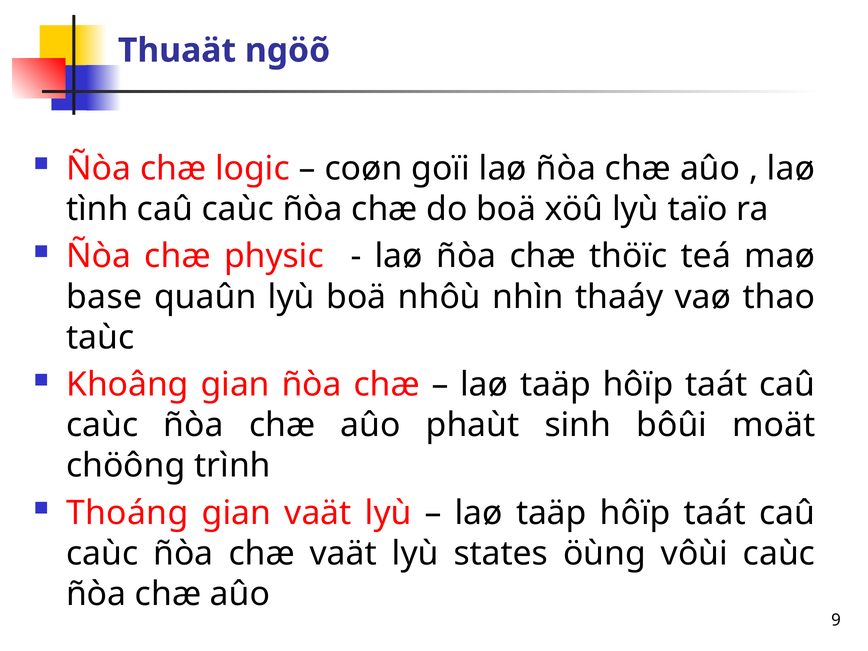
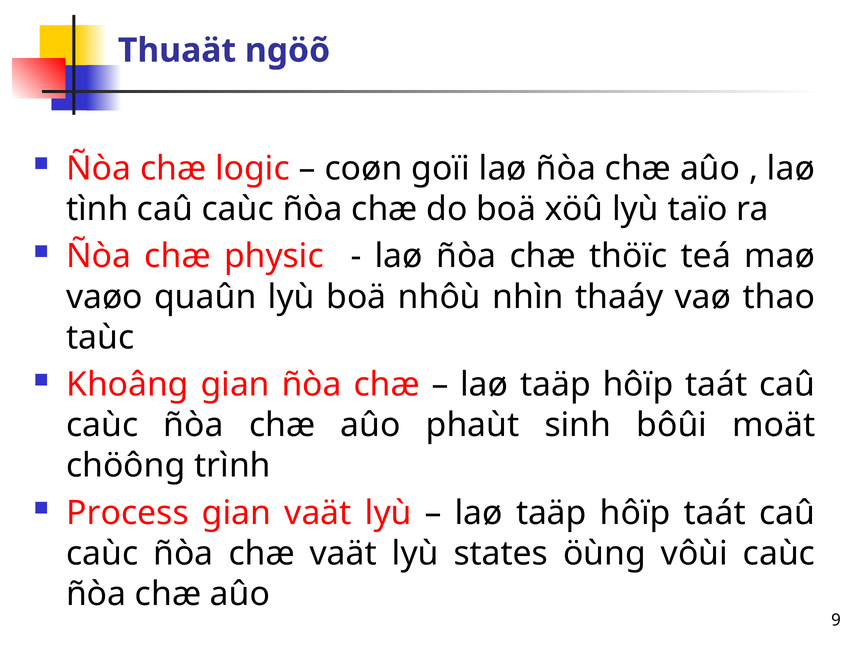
base: base -> vaøo (104, 297)
Thoáng: Thoáng -> Process (127, 513)
